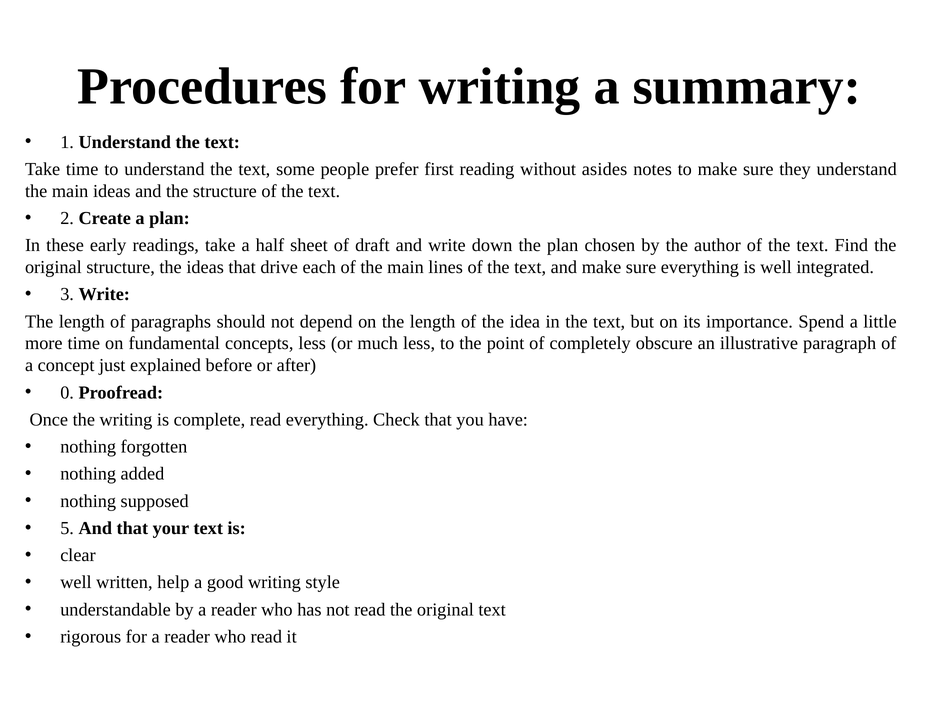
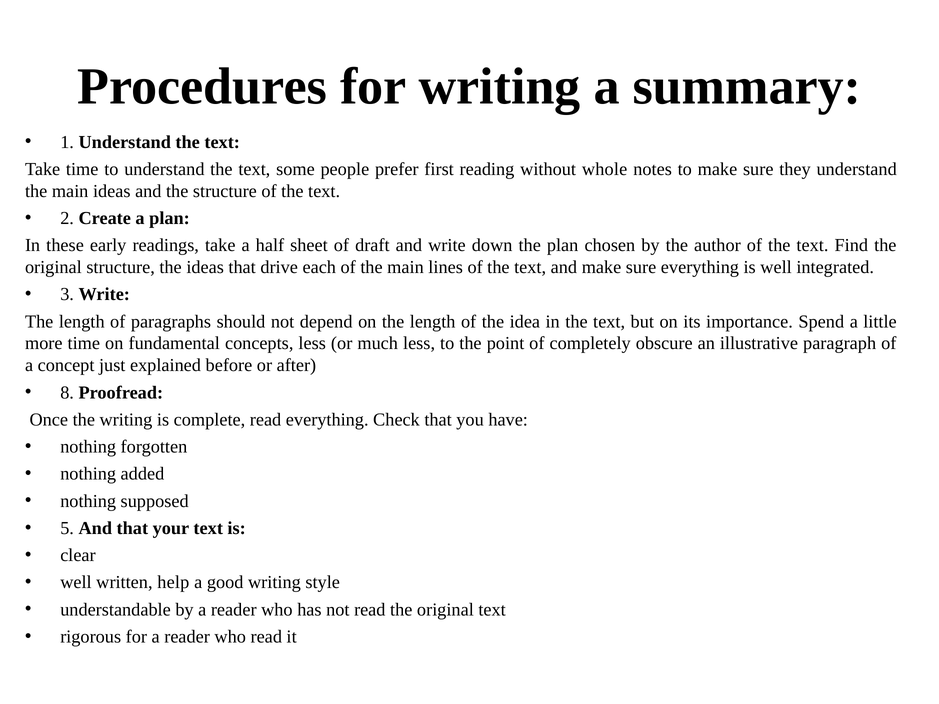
asides: asides -> whole (605, 169)
0: 0 -> 8 (67, 393)
